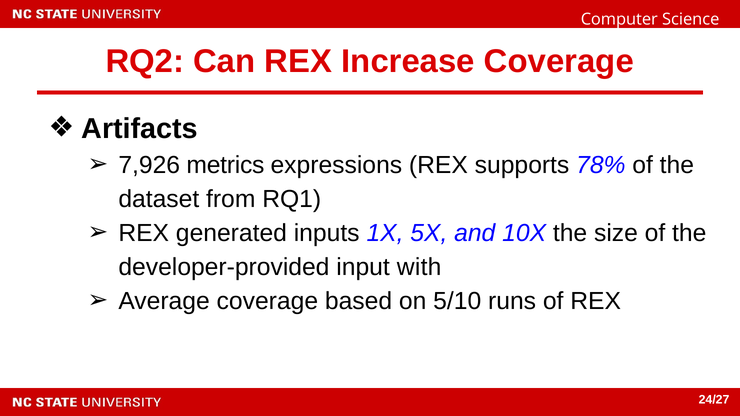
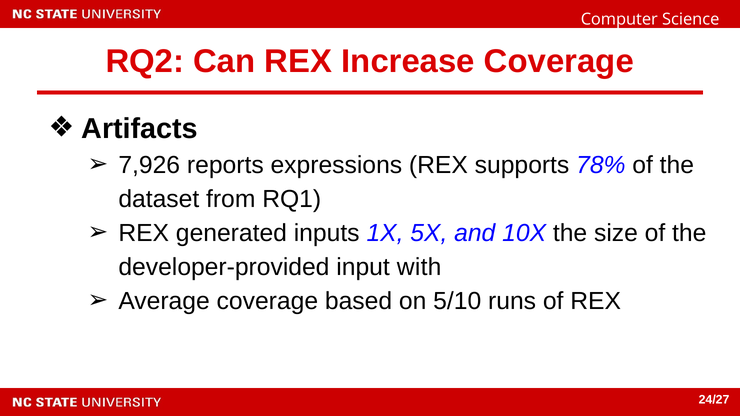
metrics: metrics -> reports (225, 165)
